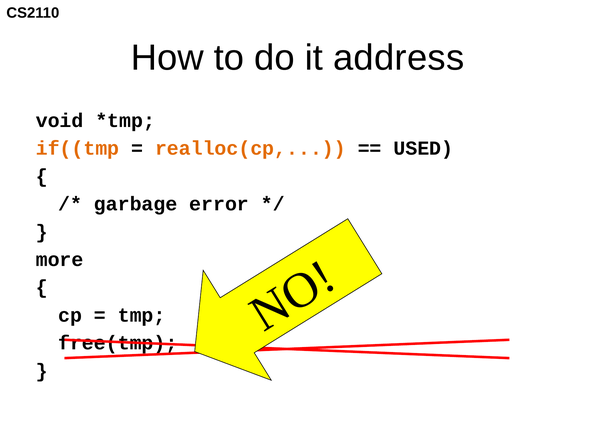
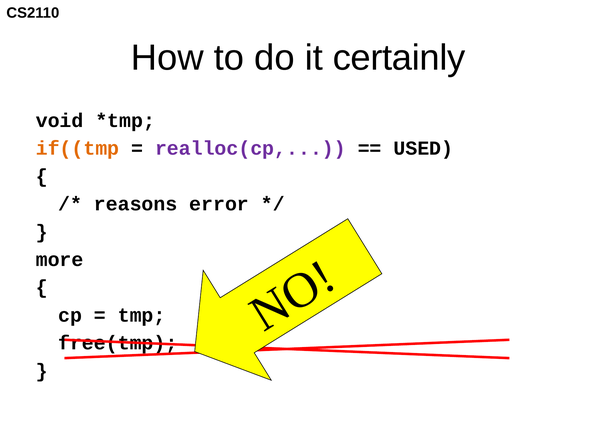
address: address -> certainly (399, 58)
realloc(cp colour: orange -> purple (250, 148)
garbage: garbage -> reasons (136, 204)
